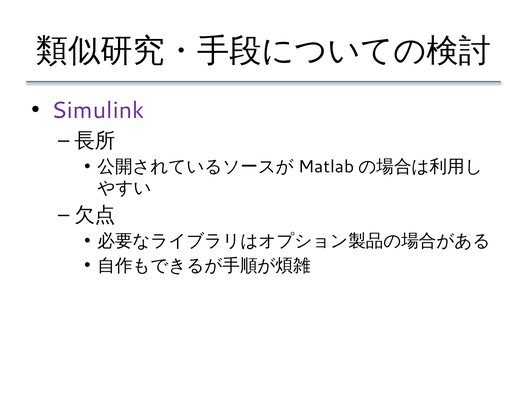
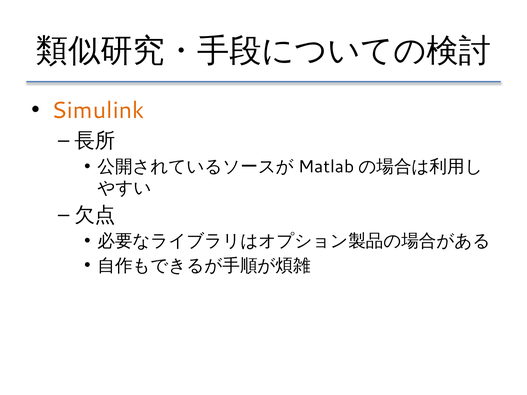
Simulink colour: purple -> orange (98, 111)
